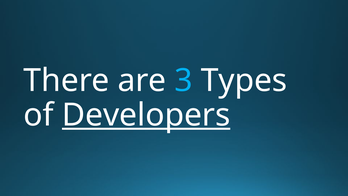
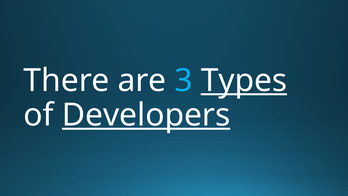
Types underline: none -> present (244, 80)
